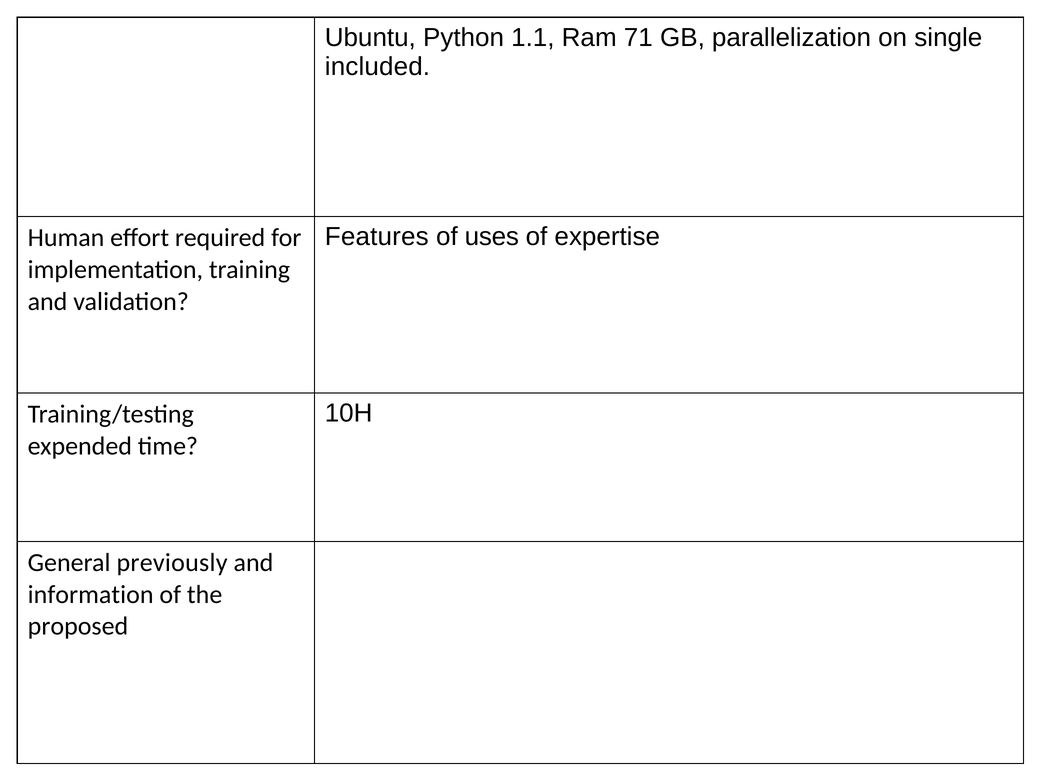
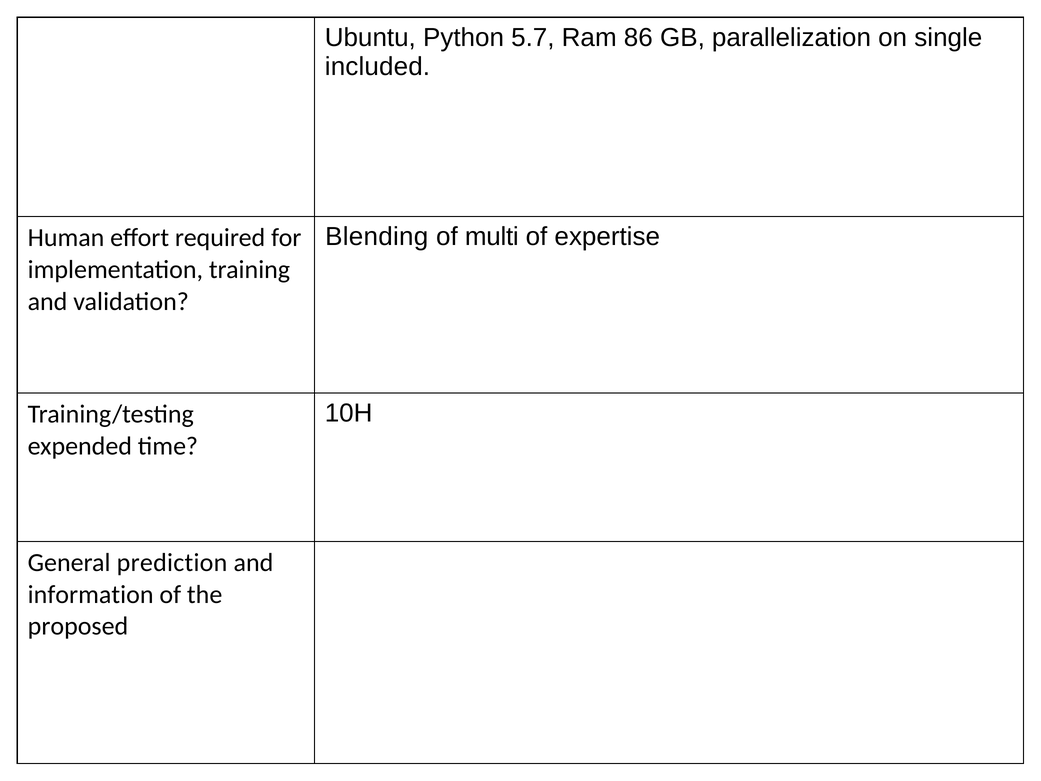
1.1: 1.1 -> 5.7 (533, 38)
71: 71 -> 86 (638, 38)
Features: Features -> Blending (377, 237)
uses: uses -> multi (492, 237)
previously: previously -> prediction (172, 563)
